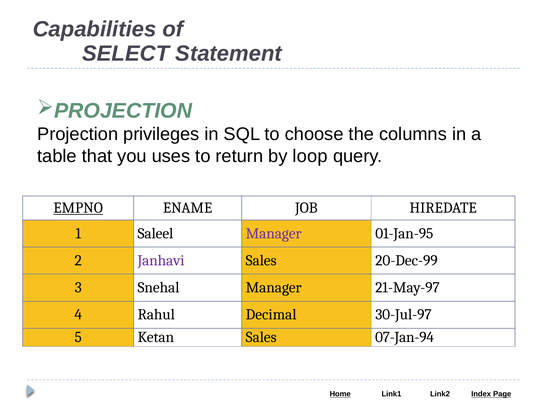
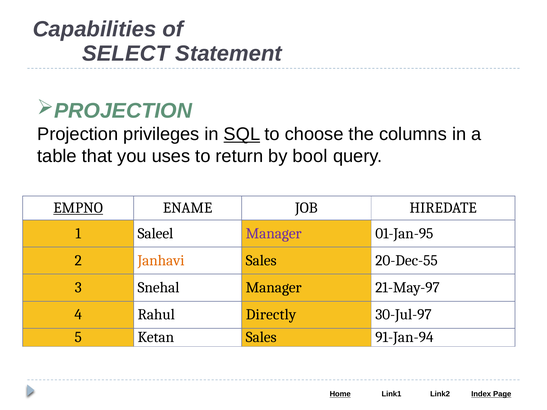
SQL underline: none -> present (242, 134)
loop: loop -> bool (310, 156)
Janhavi colour: purple -> orange (161, 261)
20-Dec-99: 20-Dec-99 -> 20-Dec-55 (406, 261)
Decimal: Decimal -> Directly (271, 315)
07-Jan-94: 07-Jan-94 -> 91-Jan-94 (404, 337)
